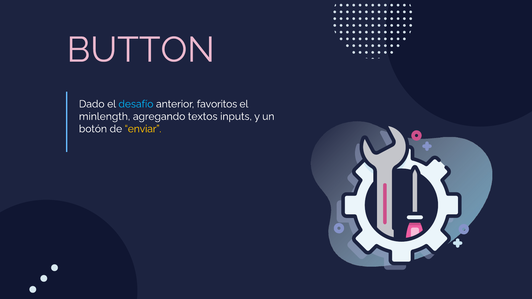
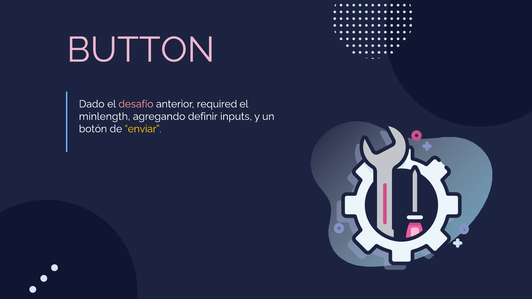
desafío colour: light blue -> pink (136, 104)
favoritos: favoritos -> required (217, 104)
textos: textos -> definir (203, 117)
